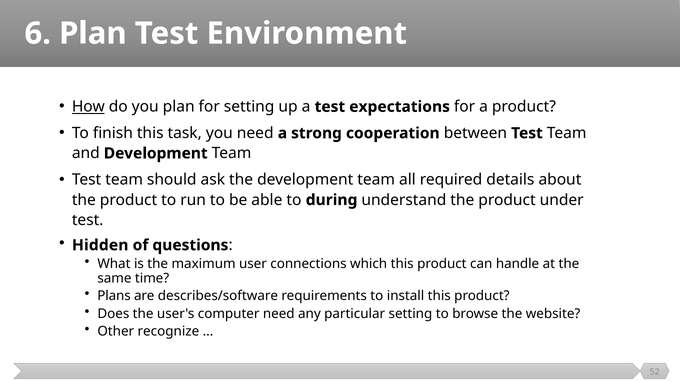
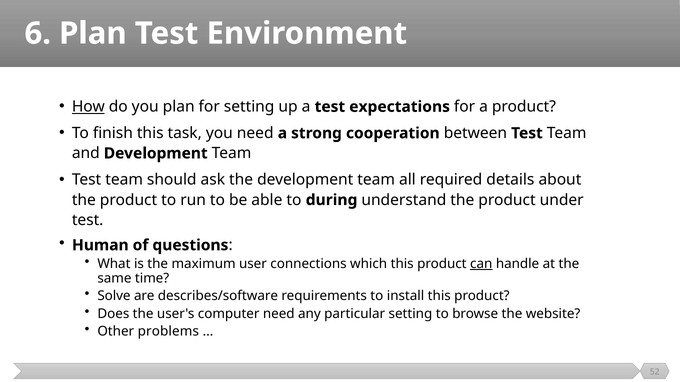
Hidden: Hidden -> Human (100, 245)
can underline: none -> present (481, 264)
Plans: Plans -> Solve (114, 296)
recognize: recognize -> problems (168, 332)
